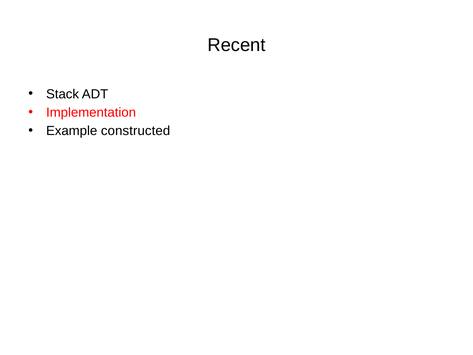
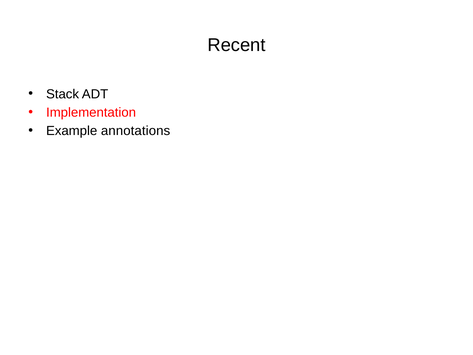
constructed: constructed -> annotations (136, 131)
